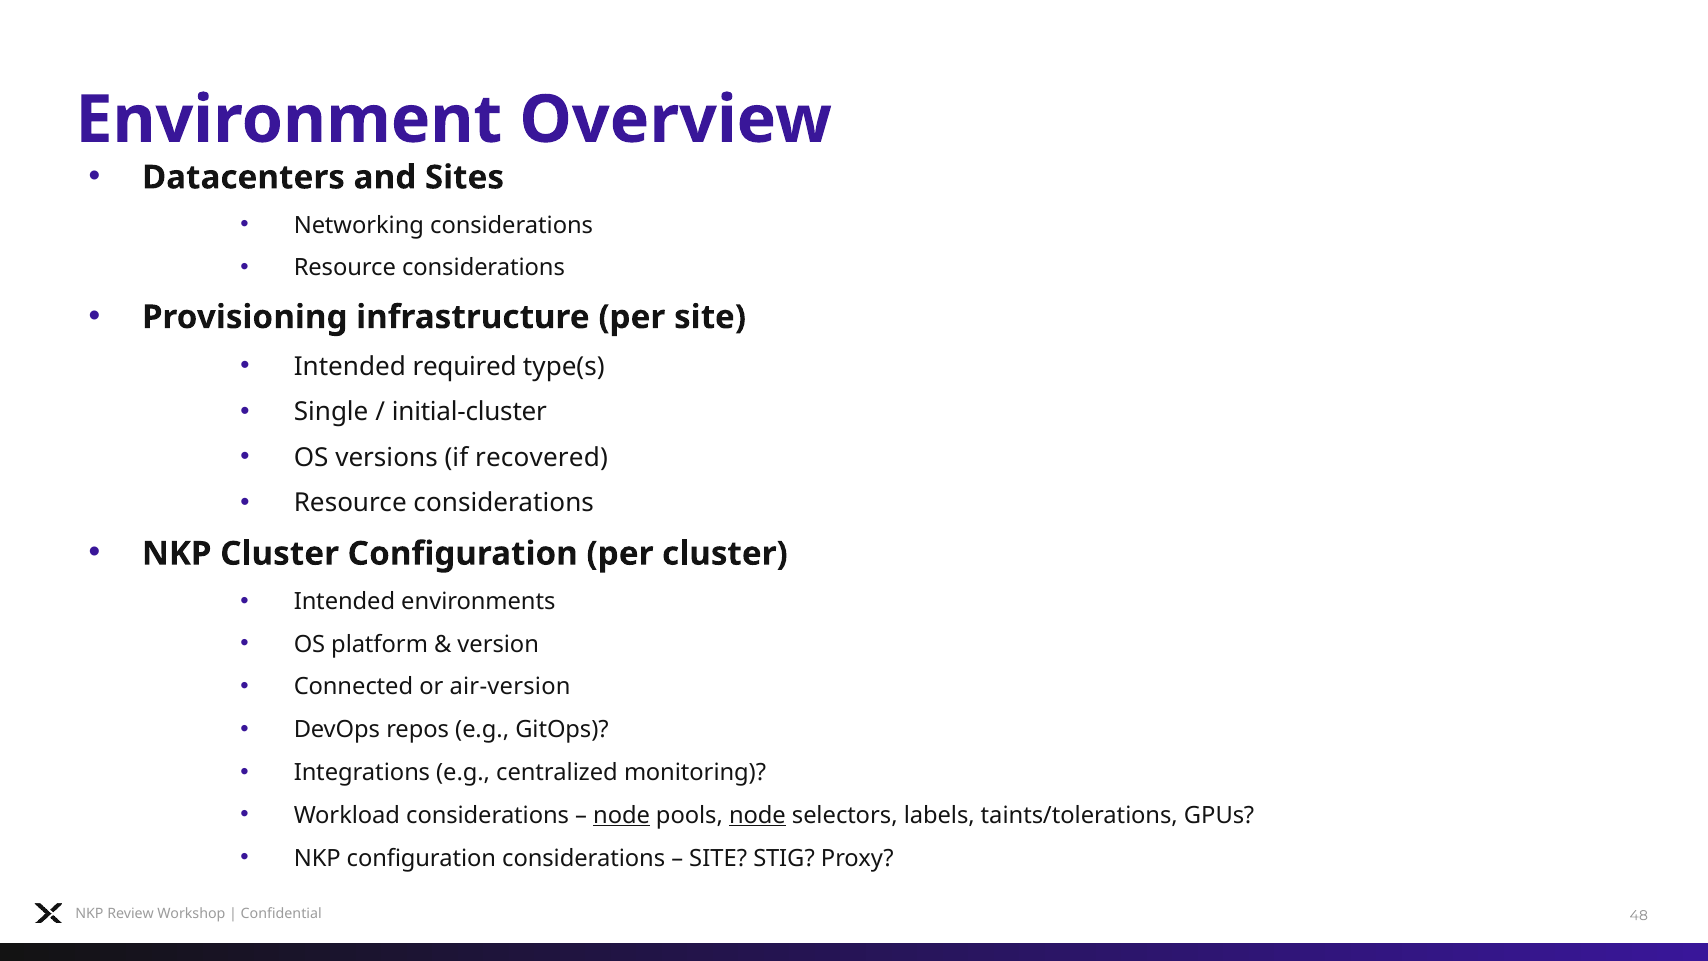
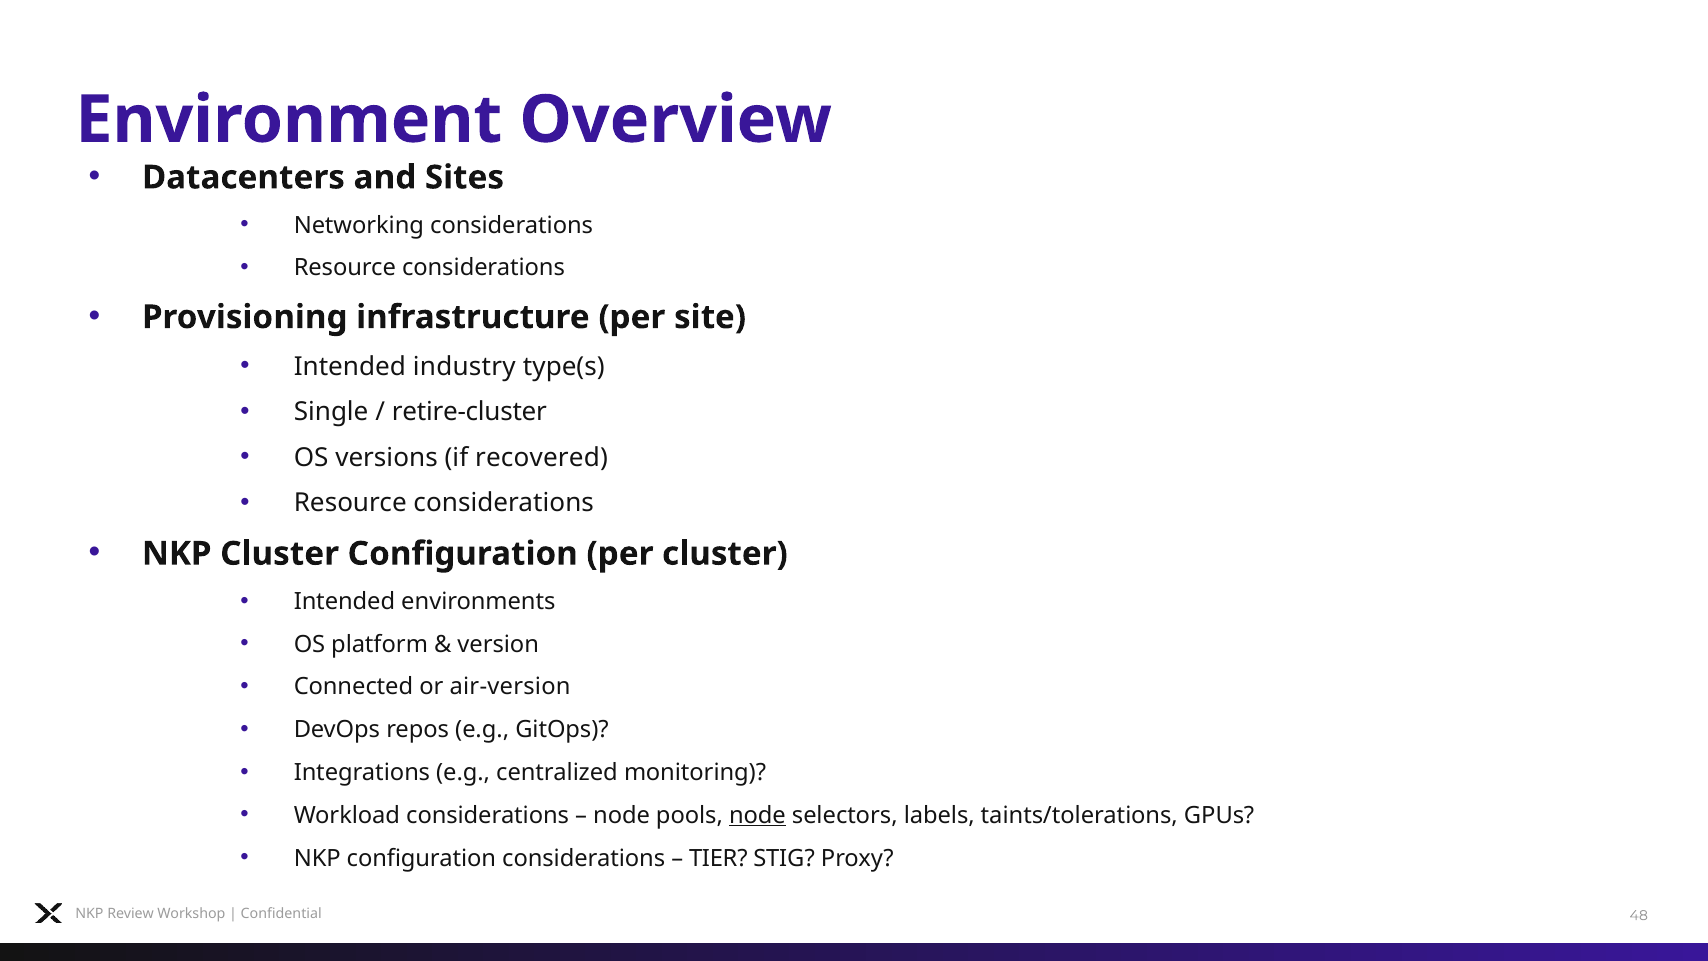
required: required -> industry (464, 366)
initial-cluster: initial-cluster -> retire-cluster (469, 412)
node underline: present -> none (622, 815)
SITE: SITE -> TIER (718, 858)
